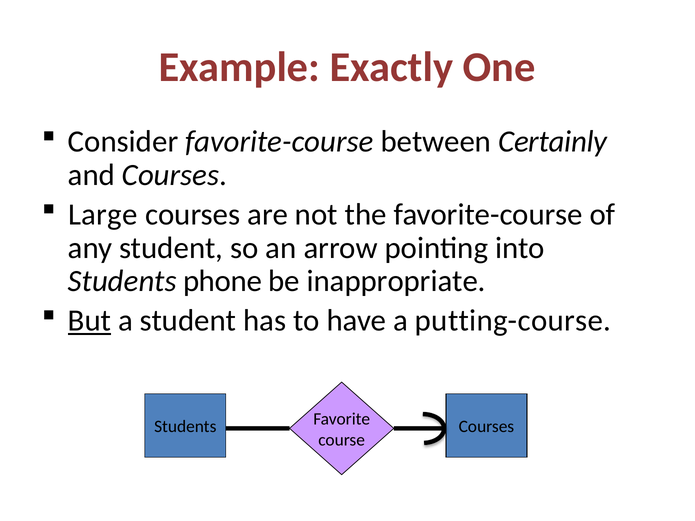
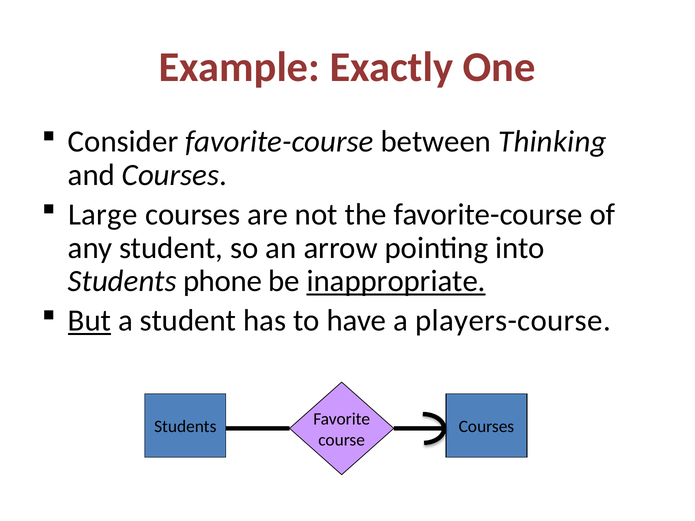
Certainly: Certainly -> Thinking (552, 142)
inappropriate underline: none -> present (396, 281)
putting-course: putting-course -> players-course (513, 321)
